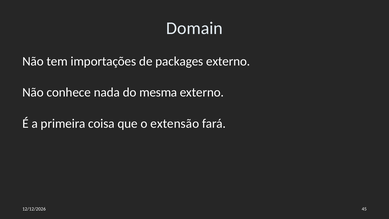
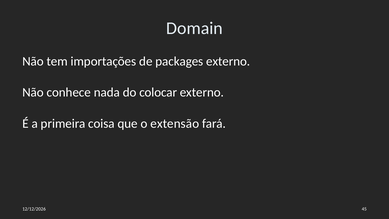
mesma: mesma -> colocar (158, 92)
